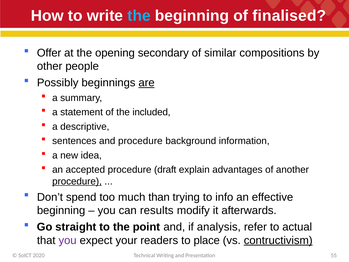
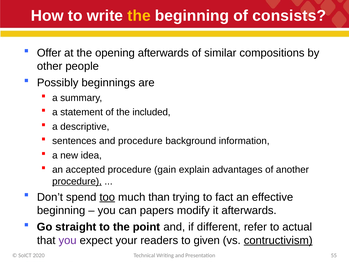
the colour: light blue -> yellow (139, 16)
finalised: finalised -> consists (289, 16)
opening secondary: secondary -> afterwards (163, 53)
are underline: present -> none (147, 83)
draft: draft -> gain (165, 170)
too underline: none -> present (107, 197)
info: info -> fact (224, 197)
results: results -> papers (157, 210)
analysis: analysis -> different (219, 227)
place: place -> given (207, 240)
